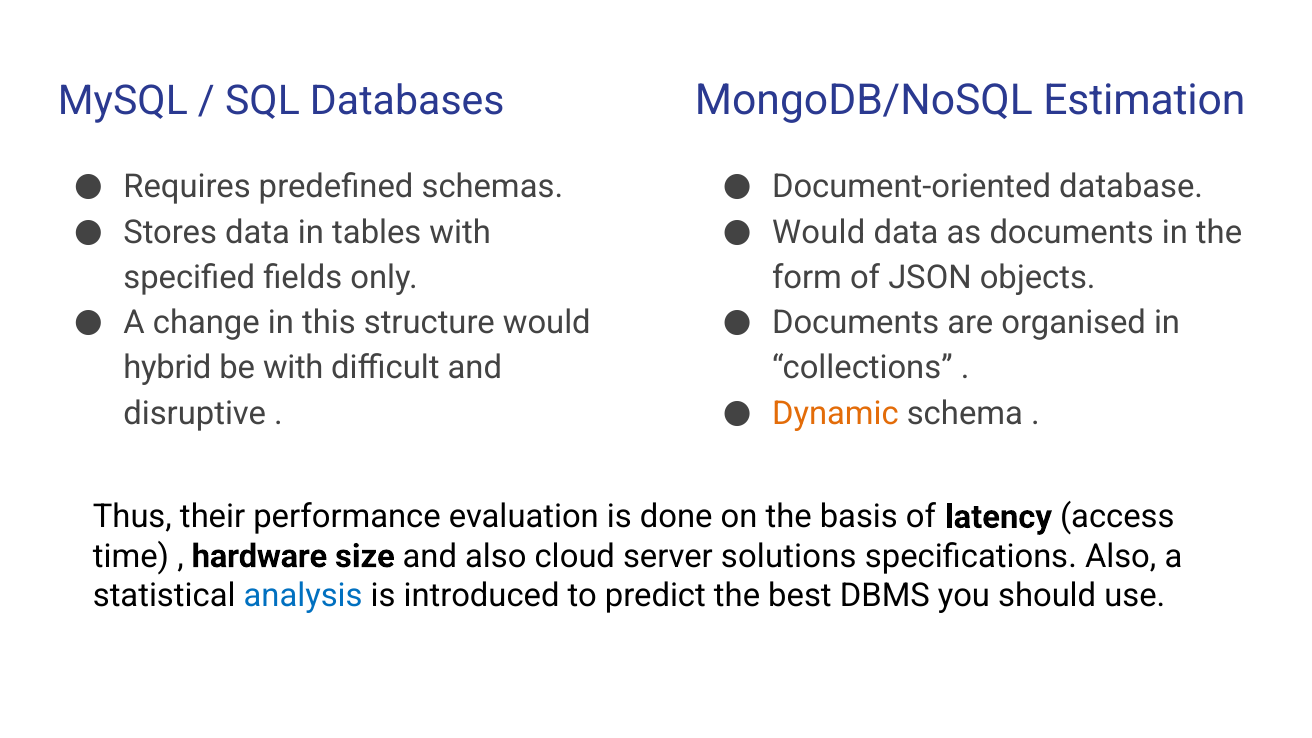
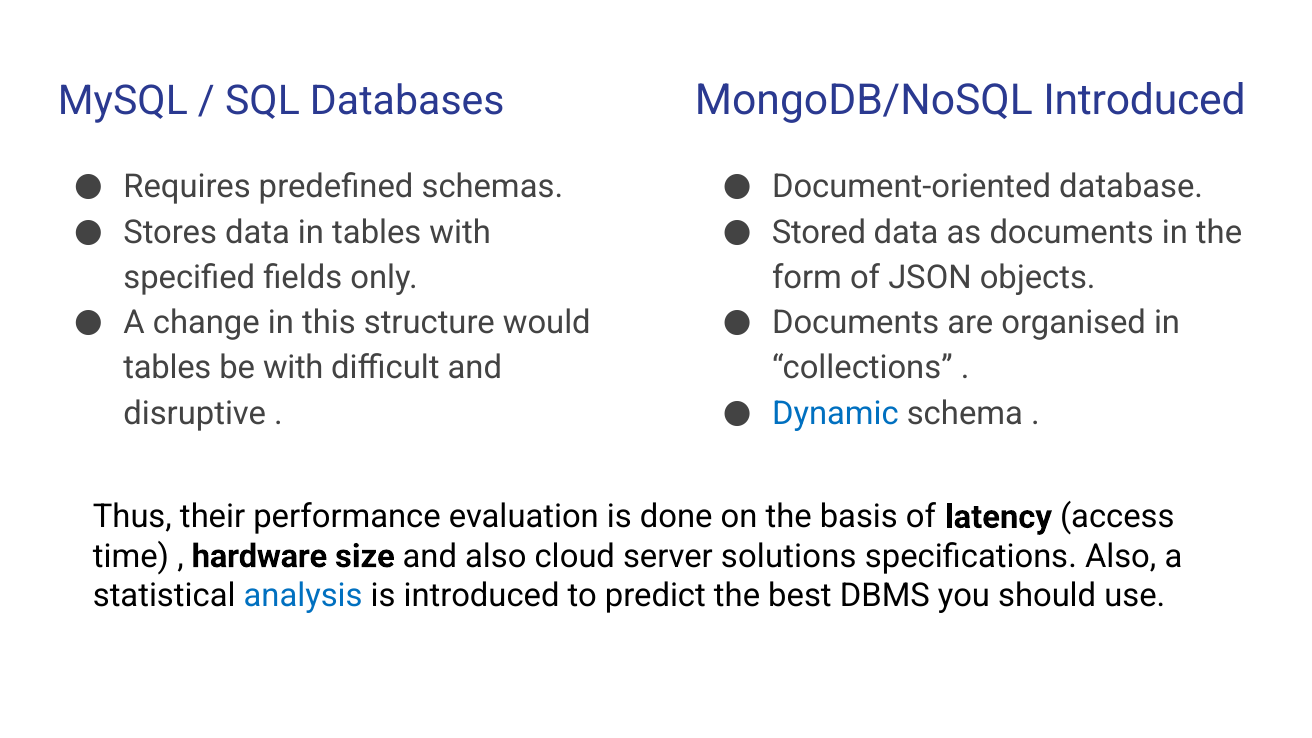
MongoDB/NoSQL Estimation: Estimation -> Introduced (1144, 101)
Would: Would -> Stored (819, 232)
hybrid: hybrid -> tables (167, 368)
Dynamic colour: orange -> blue (835, 413)
